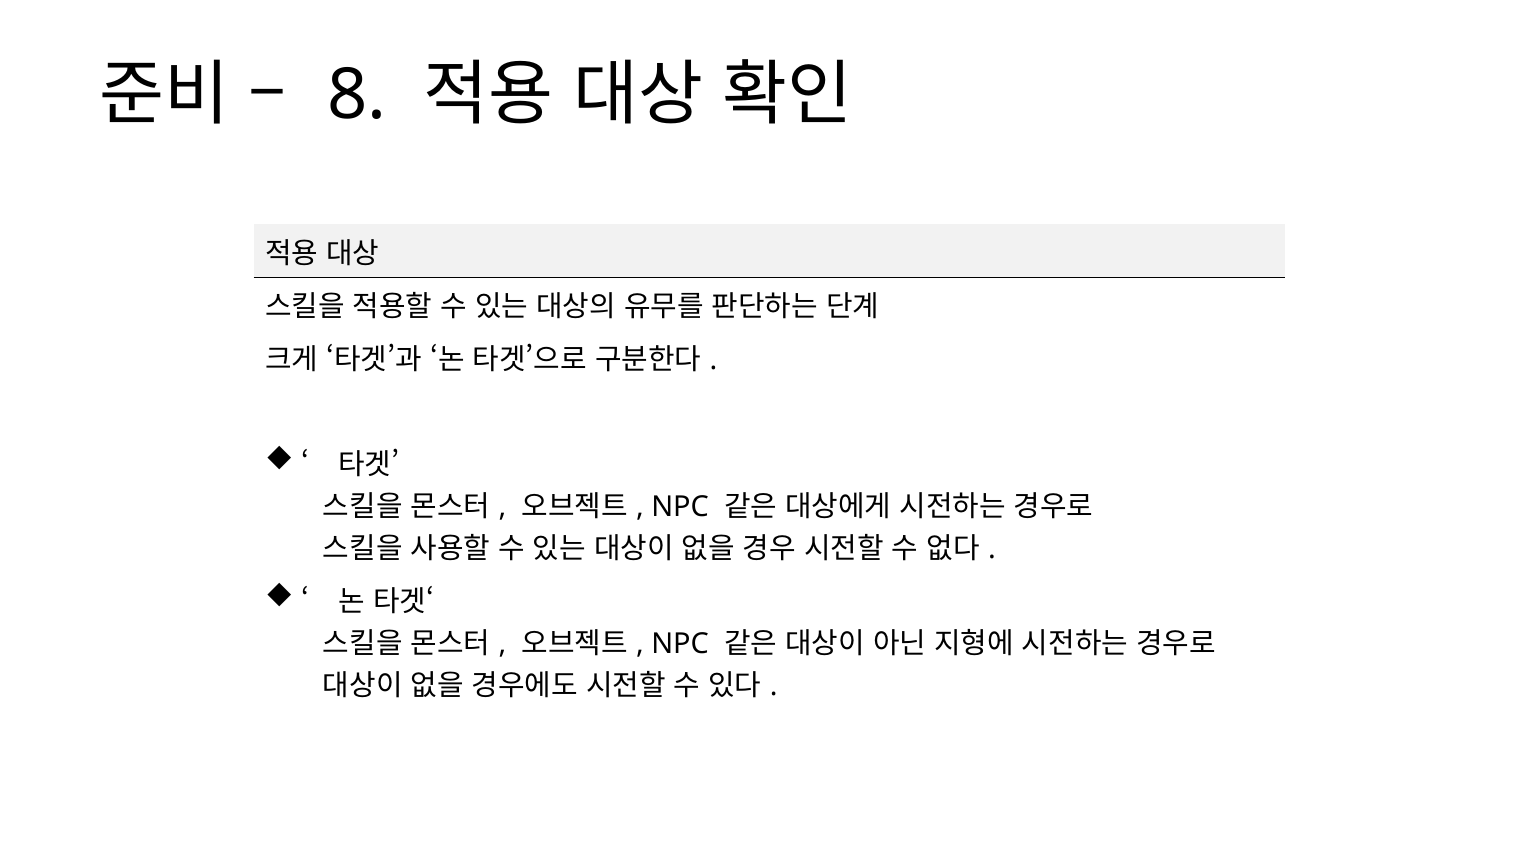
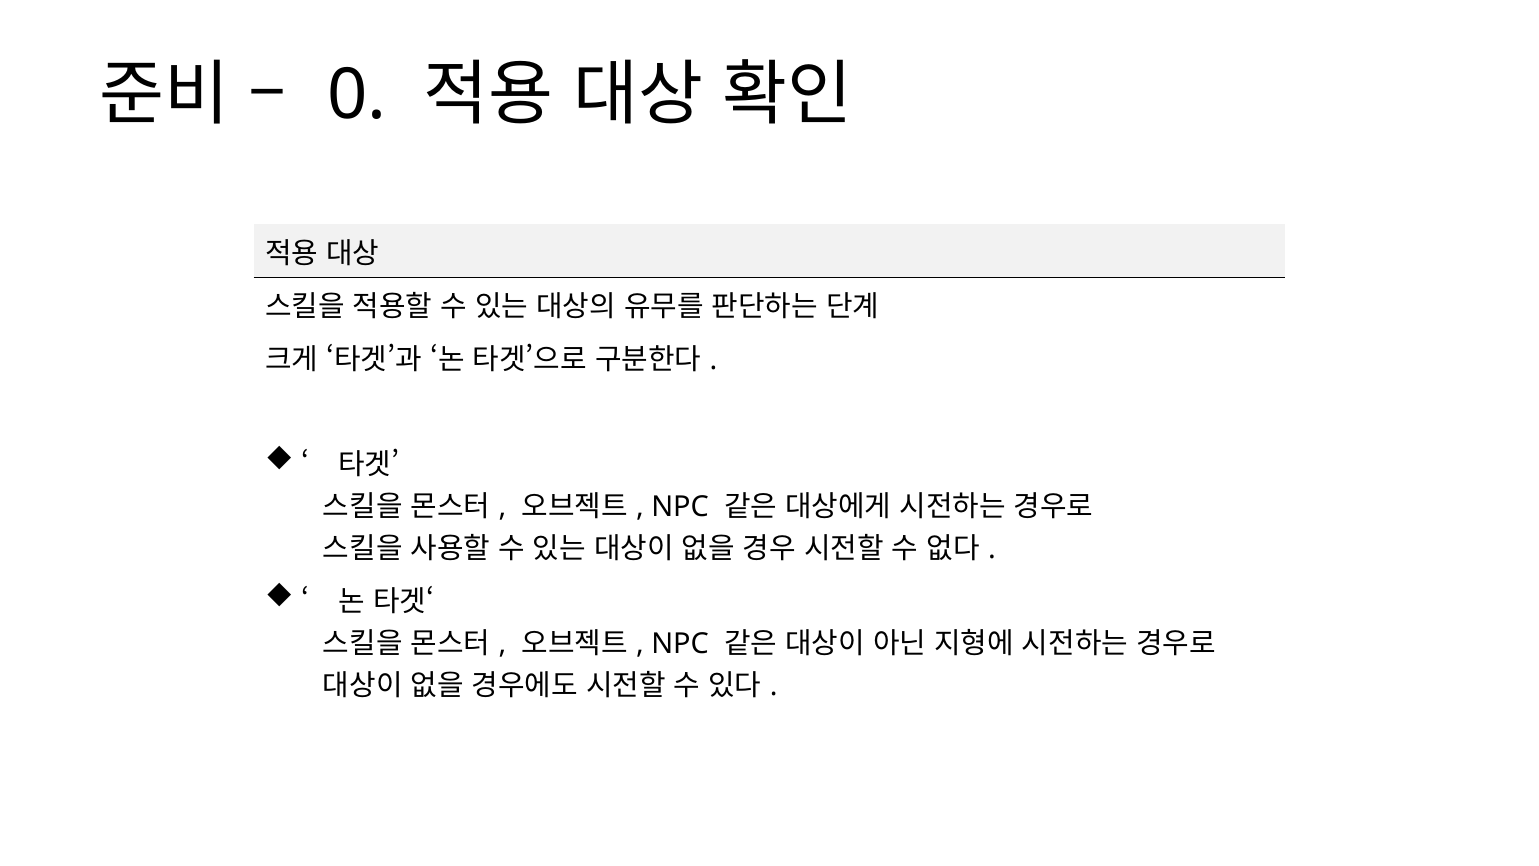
8: 8 -> 0 (357, 96)
